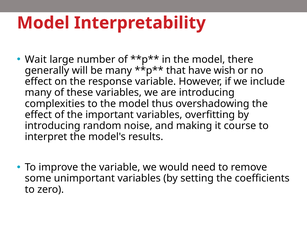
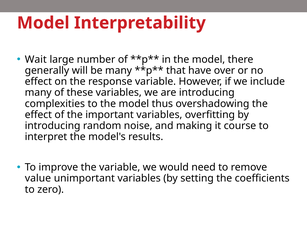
wish: wish -> over (225, 71)
some: some -> value (38, 179)
